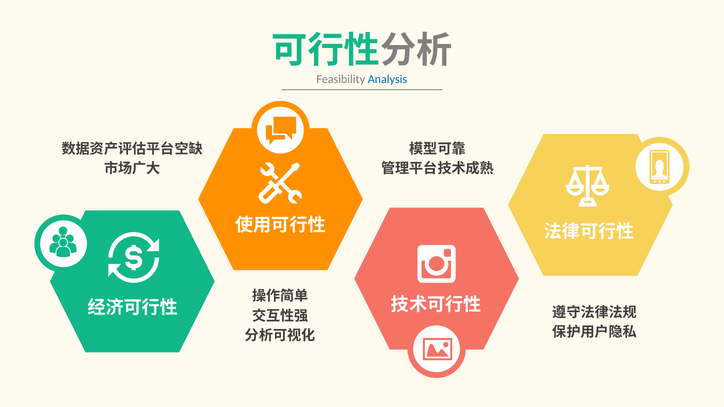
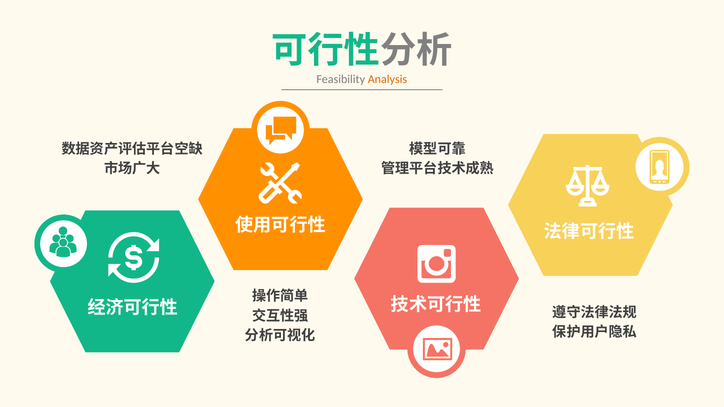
Analysis colour: blue -> orange (387, 79)
